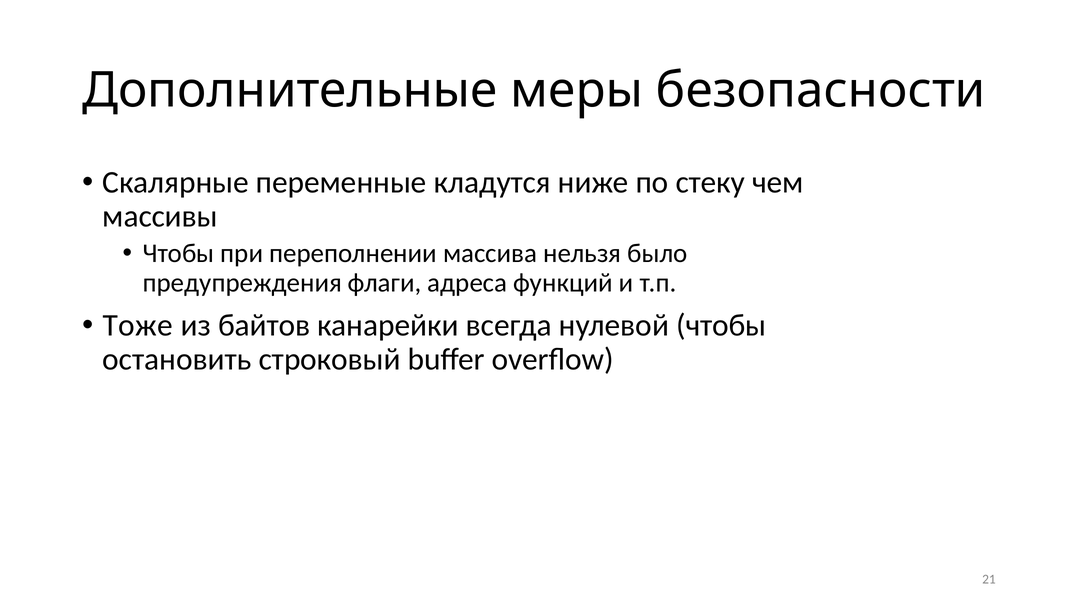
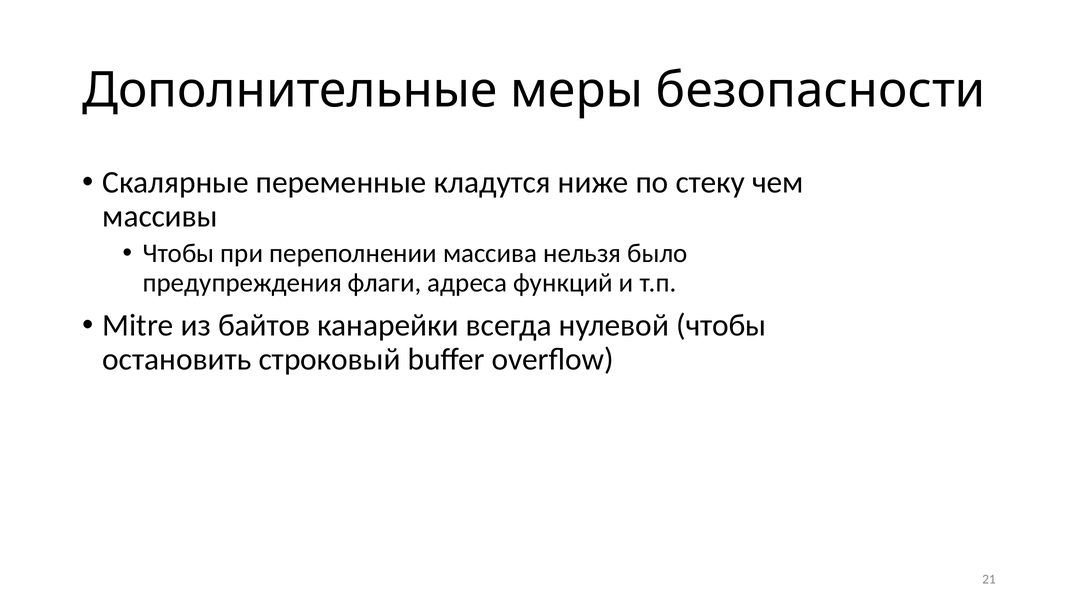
Тоже: Тоже -> Mitre (138, 325)
